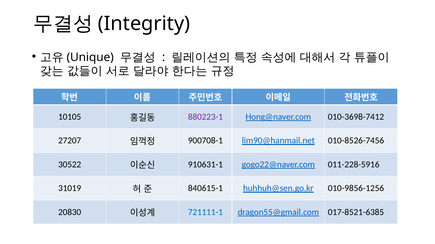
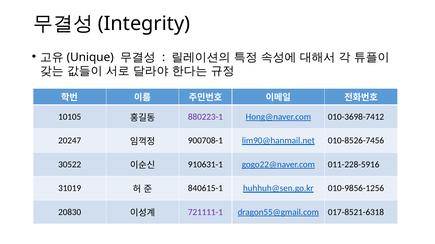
27207: 27207 -> 20247 (70, 141)
721111-1 colour: blue -> purple (205, 213)
017-8521-6385: 017-8521-6385 -> 017-8521-6318 (356, 213)
